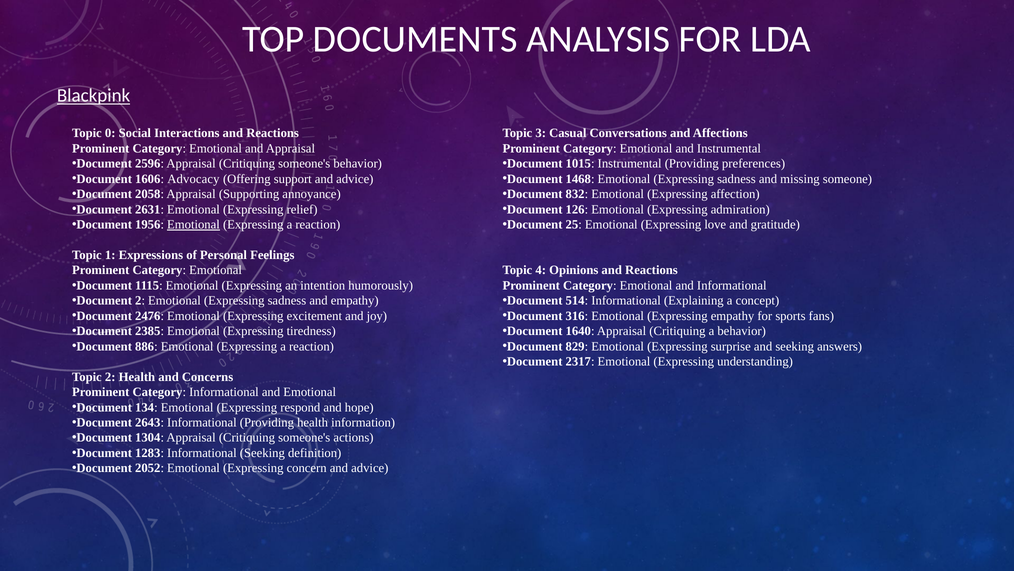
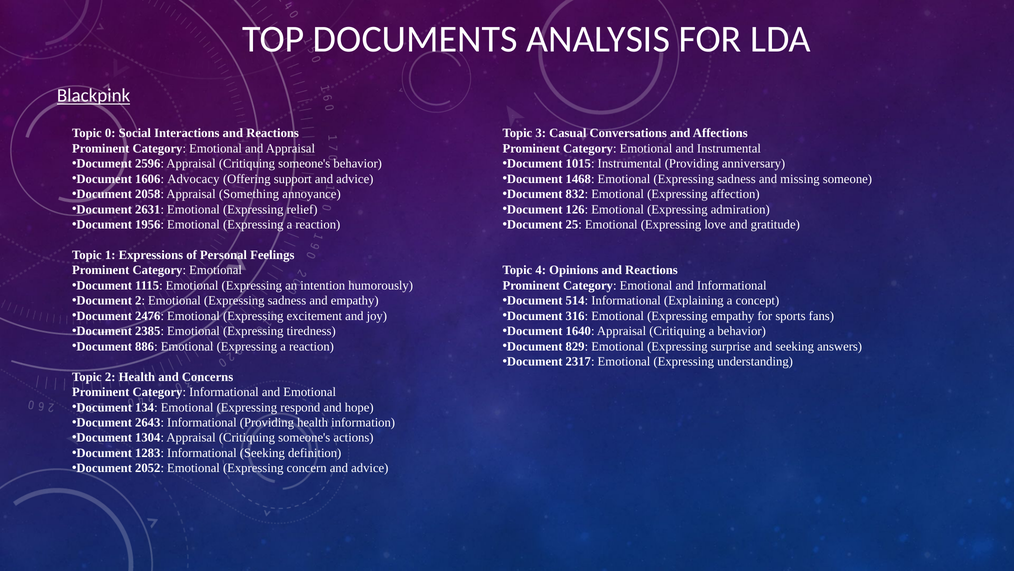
preferences: preferences -> anniversary (754, 164)
Supporting: Supporting -> Something (249, 194)
Emotional underline: present -> none (193, 224)
